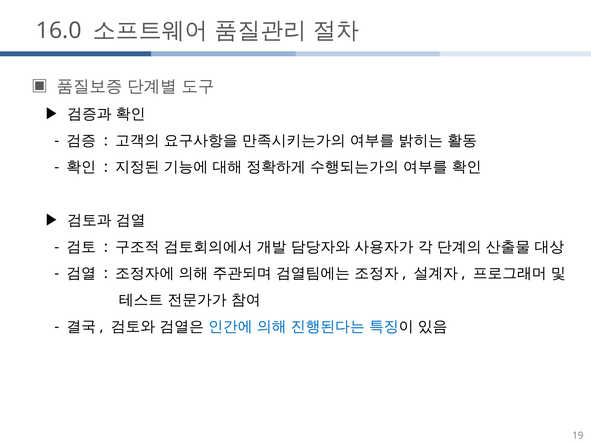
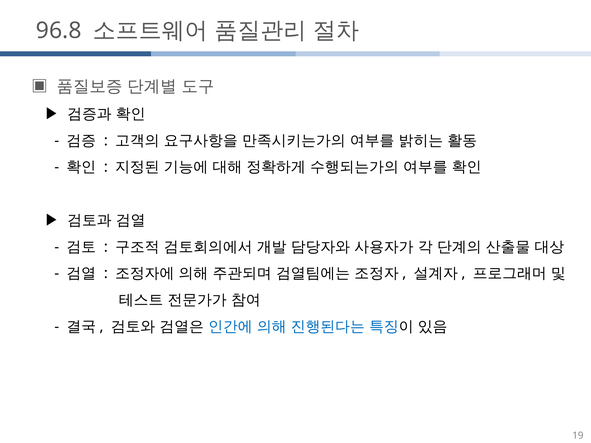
16.0: 16.0 -> 96.8 (59, 31)
